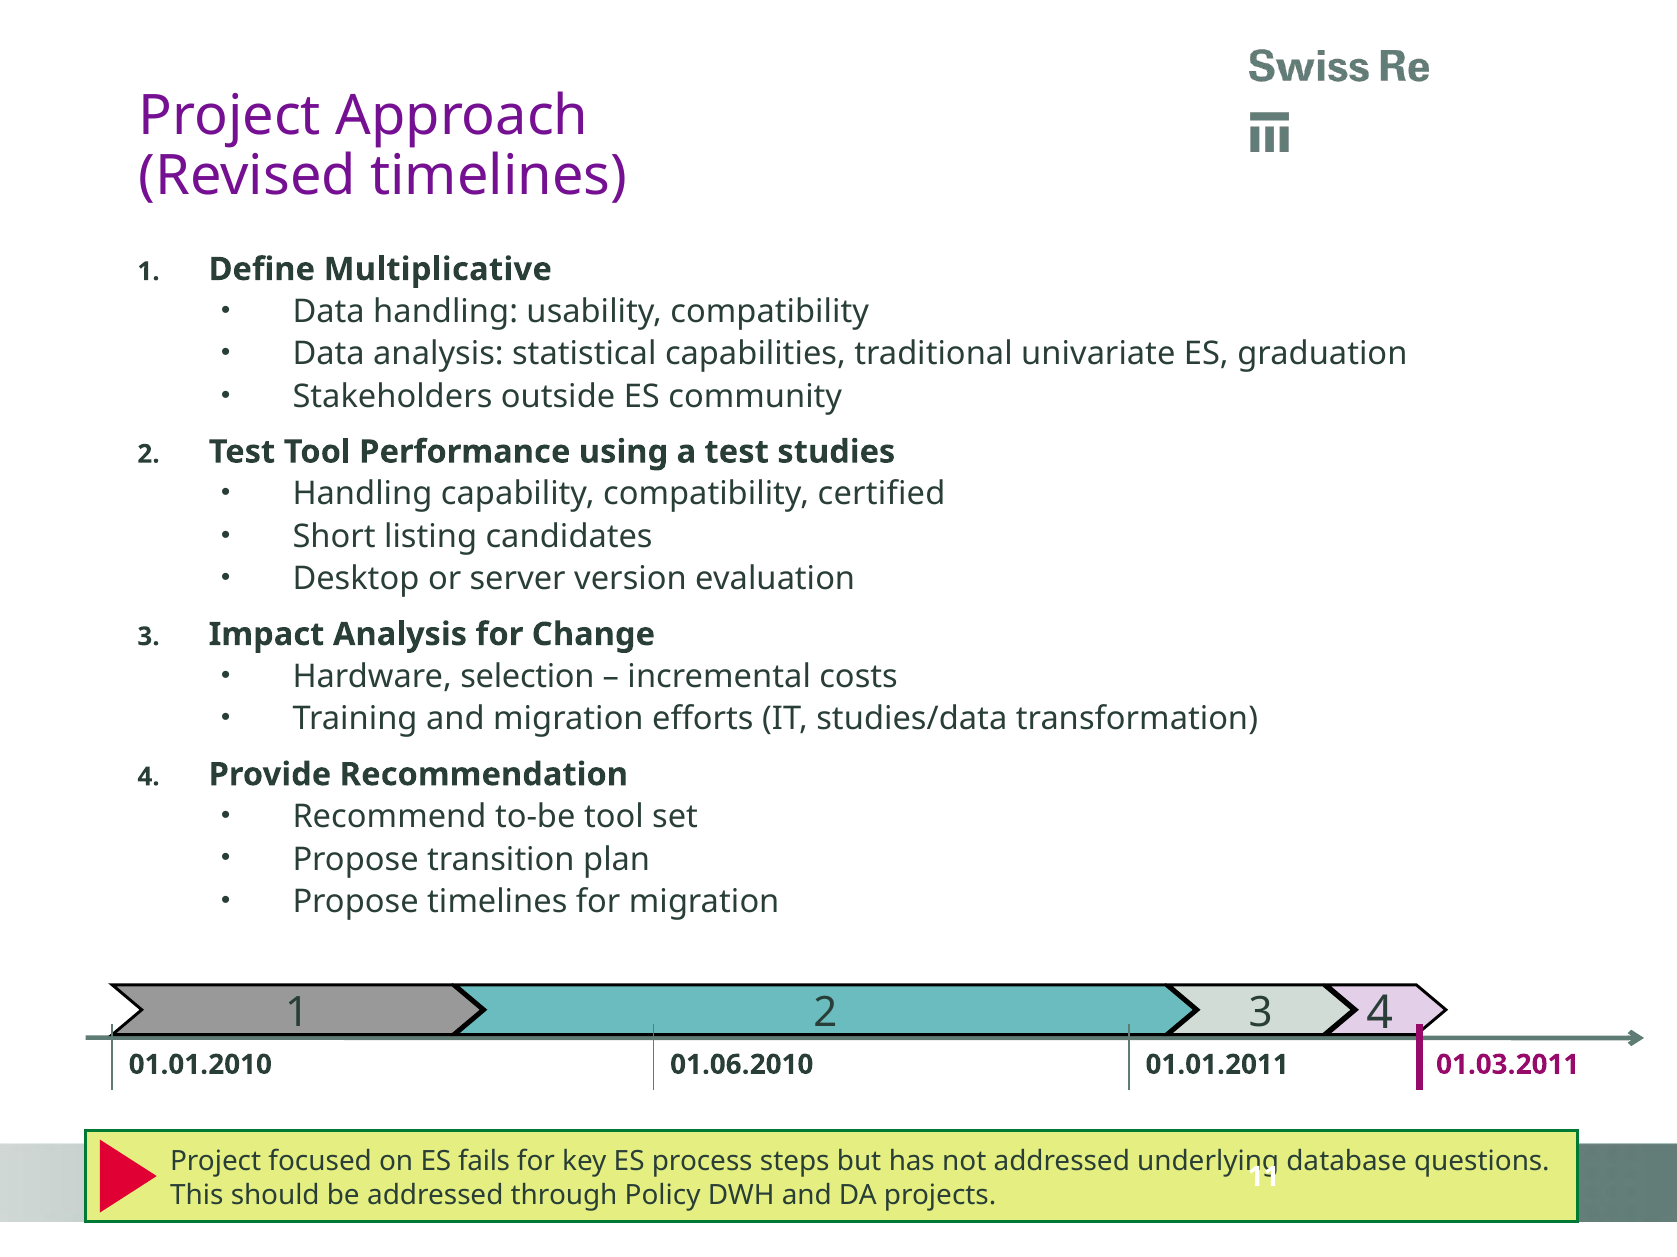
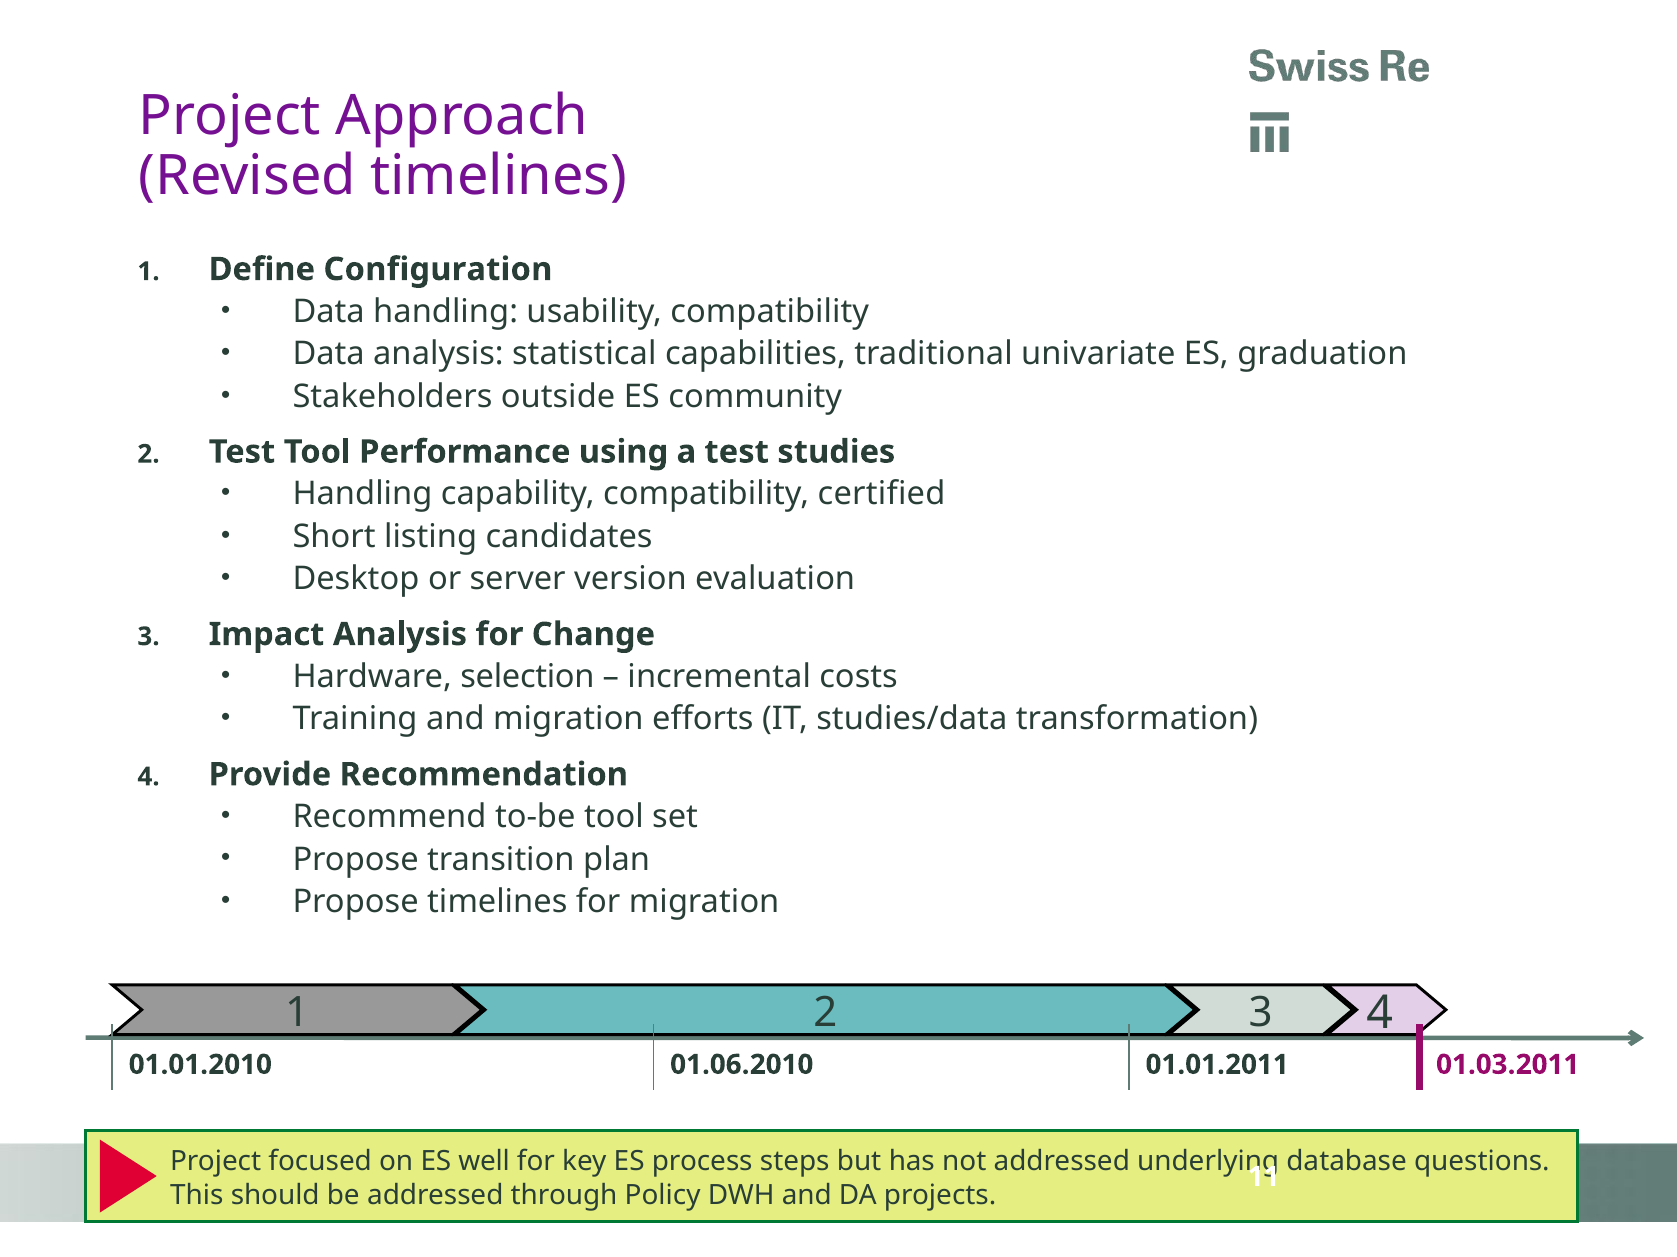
Multiplicative: Multiplicative -> Configuration (438, 270)
fails: fails -> well (484, 1162)
